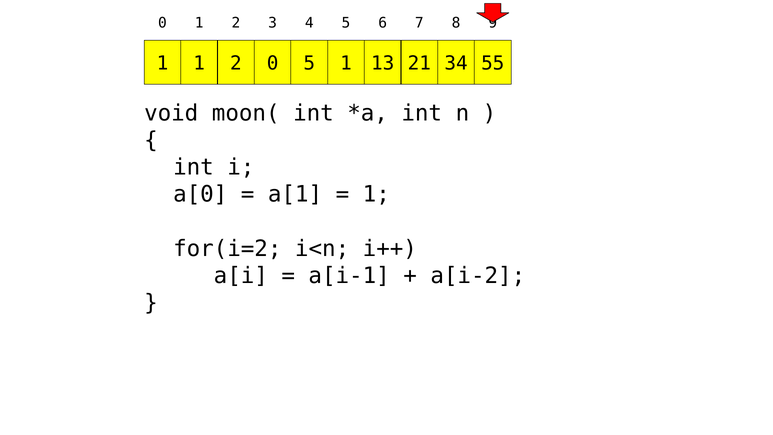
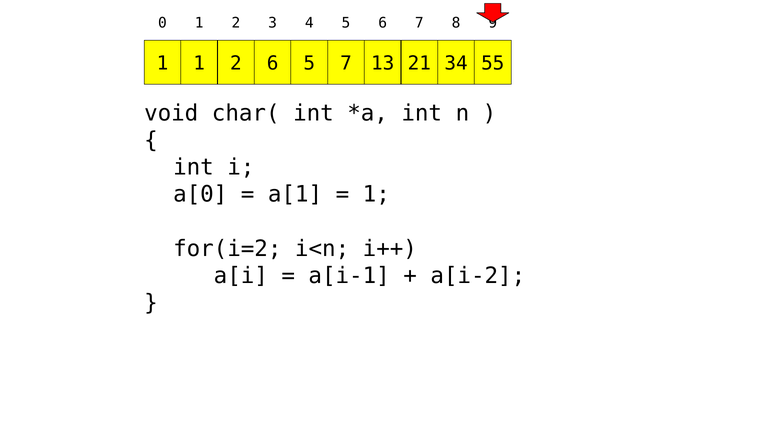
2 0: 0 -> 6 (273, 64)
5 1: 1 -> 7 (346, 64)
moon(: moon( -> char( (246, 113)
